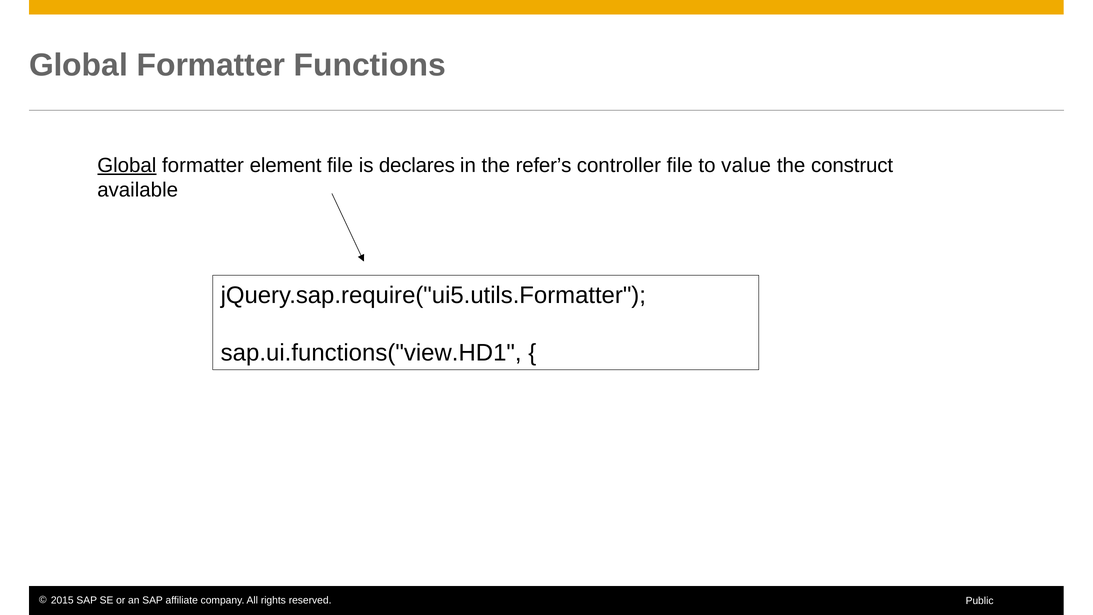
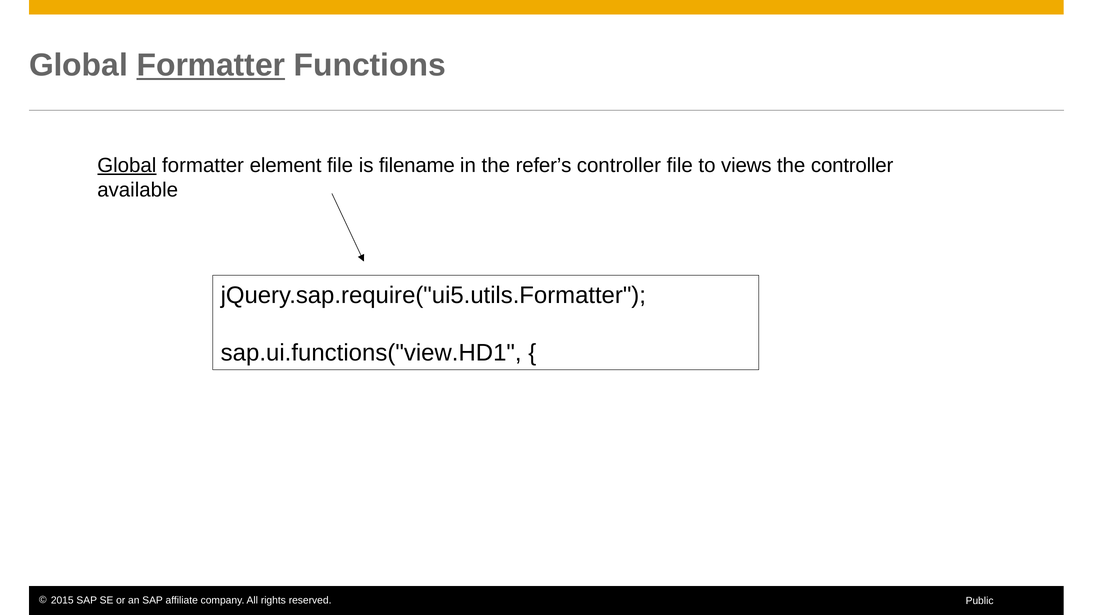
Formatter underline: none -> present (211, 65)
declares: declares -> filename (417, 165)
value: value -> views (746, 165)
the construct: construct -> controller (852, 165)
